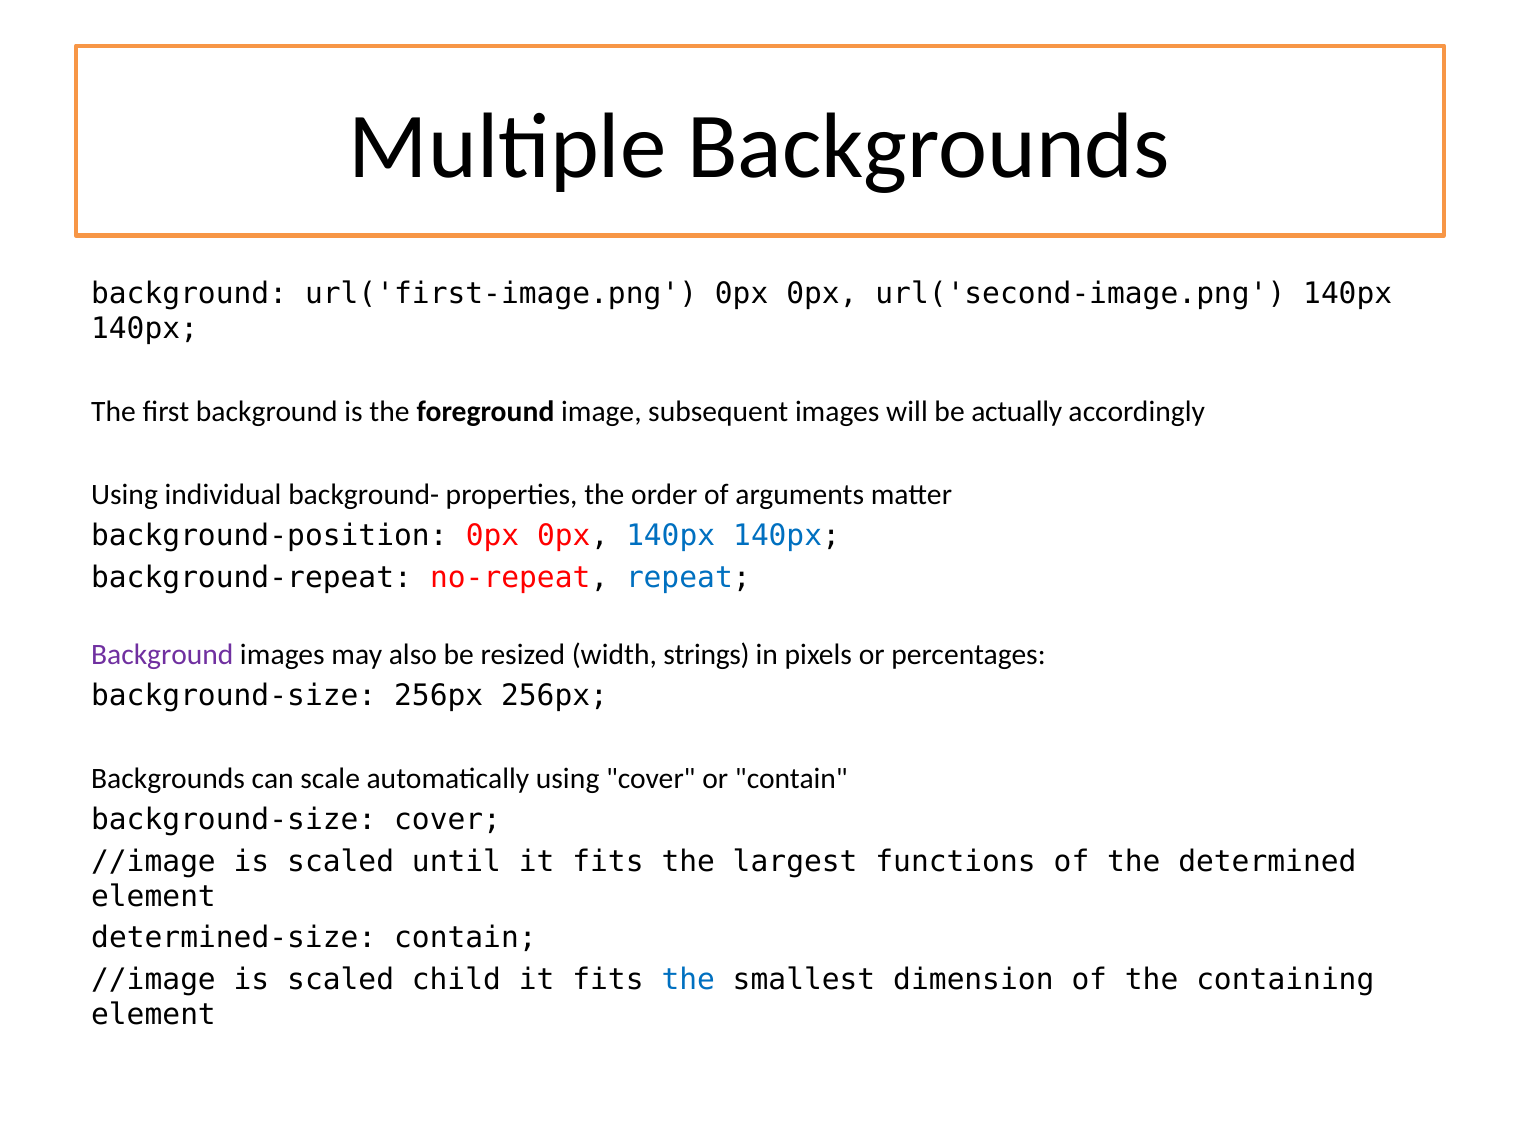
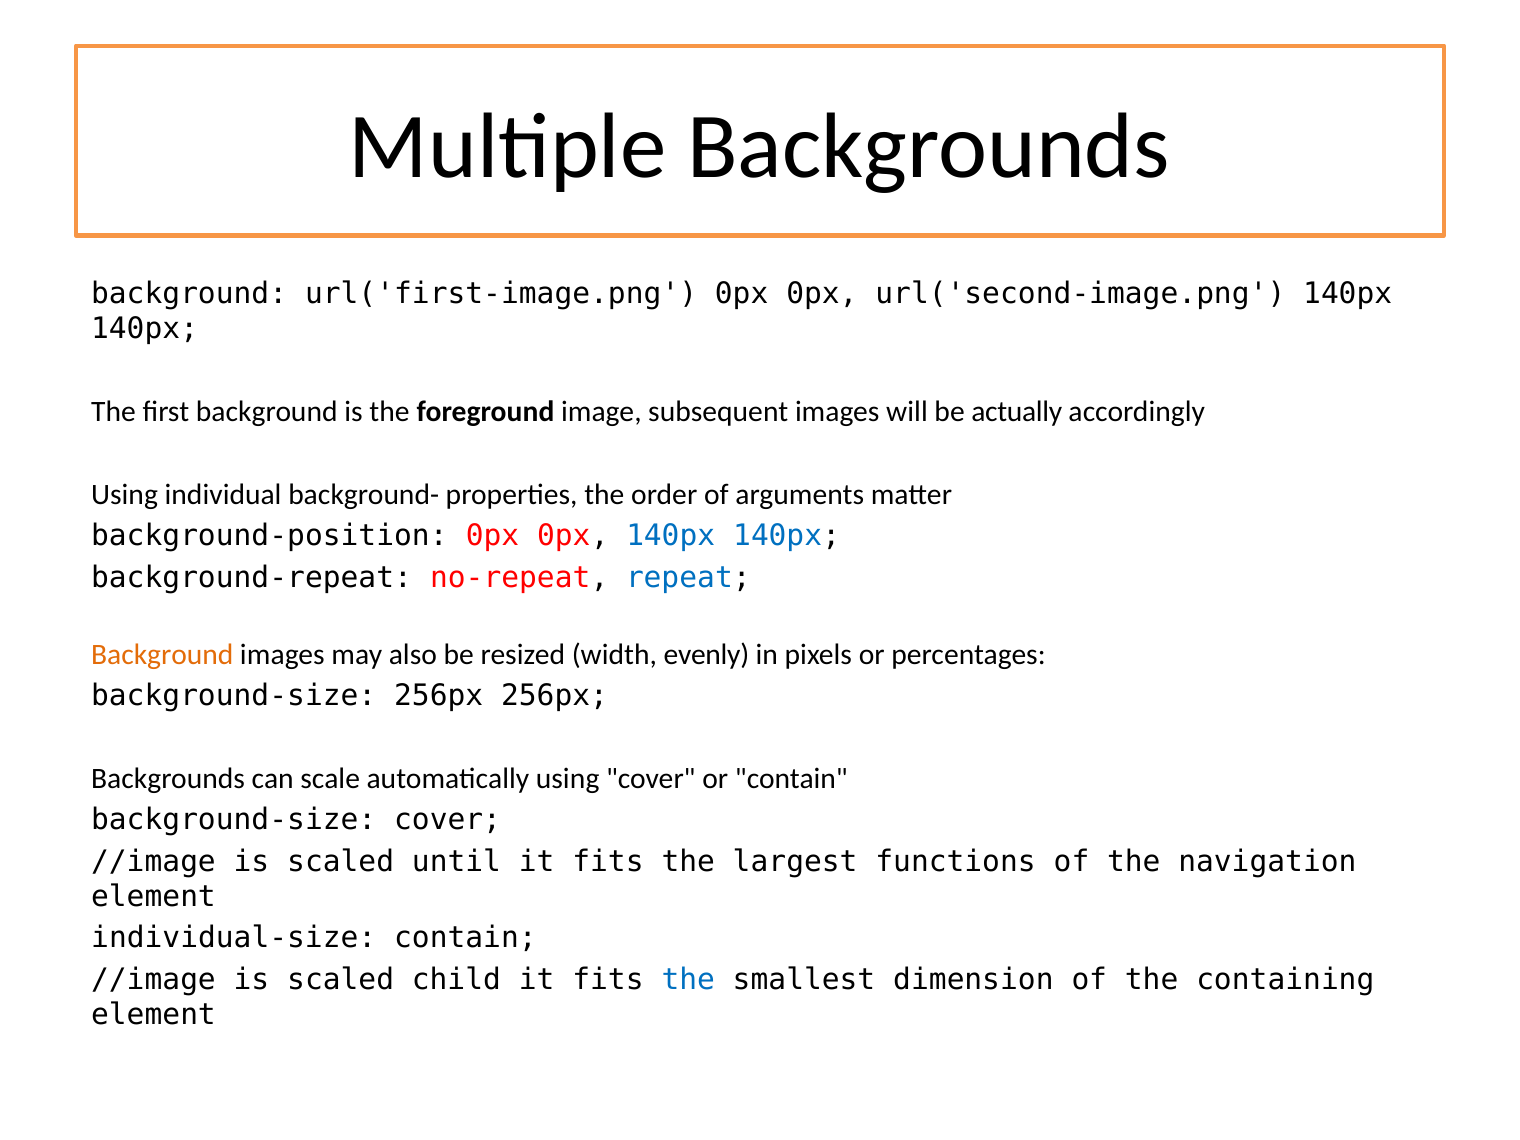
Background colour: purple -> orange (162, 654)
strings: strings -> evenly (706, 654)
determined: determined -> navigation (1267, 861)
determined-size: determined-size -> individual-size (234, 938)
